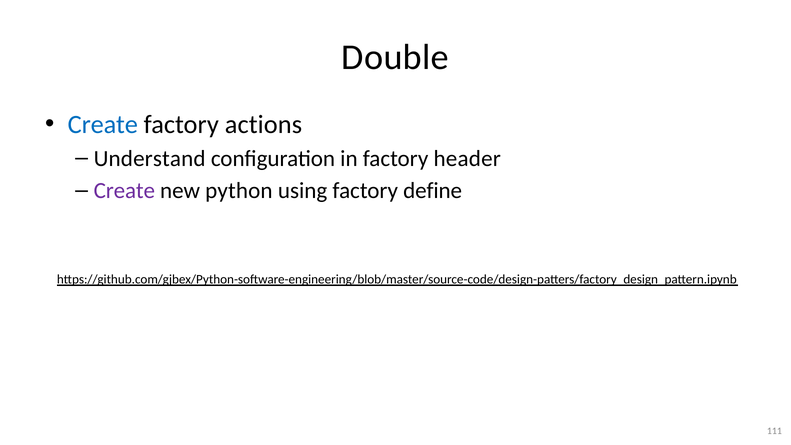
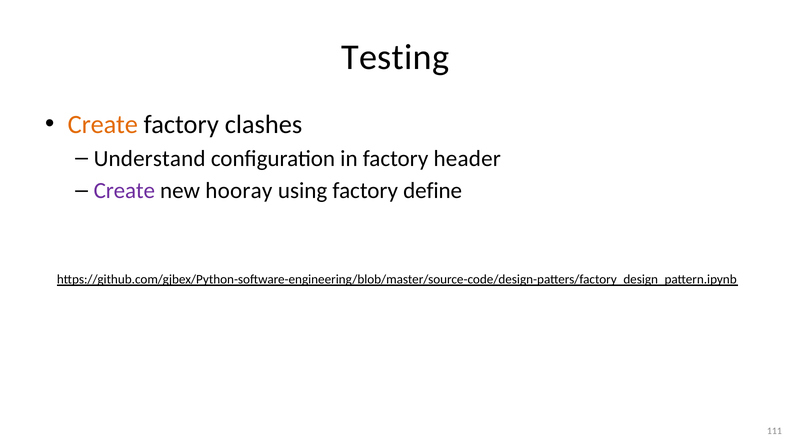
Double: Double -> Testing (395, 57)
Create colour: blue -> orange (103, 124)
actions: actions -> clashes (263, 124)
python: python -> hooray (239, 191)
